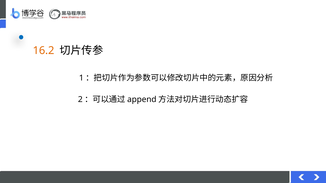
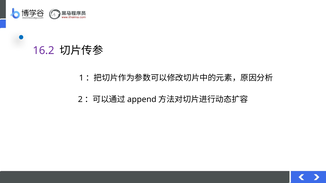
16.2 colour: orange -> purple (44, 51)
